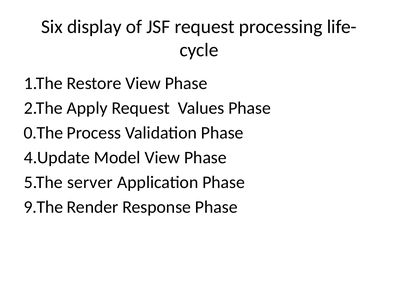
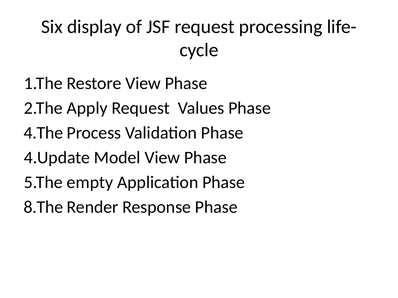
0.The: 0.The -> 4.The (43, 133)
server: server -> empty (90, 183)
9.The: 9.The -> 8.The (43, 207)
